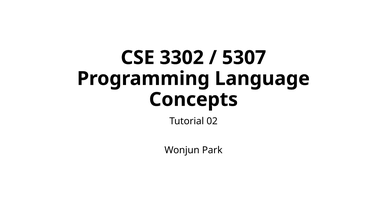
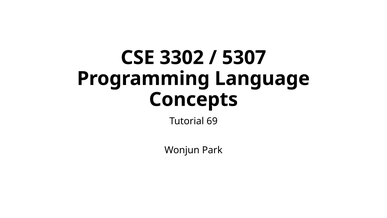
02: 02 -> 69 (212, 121)
